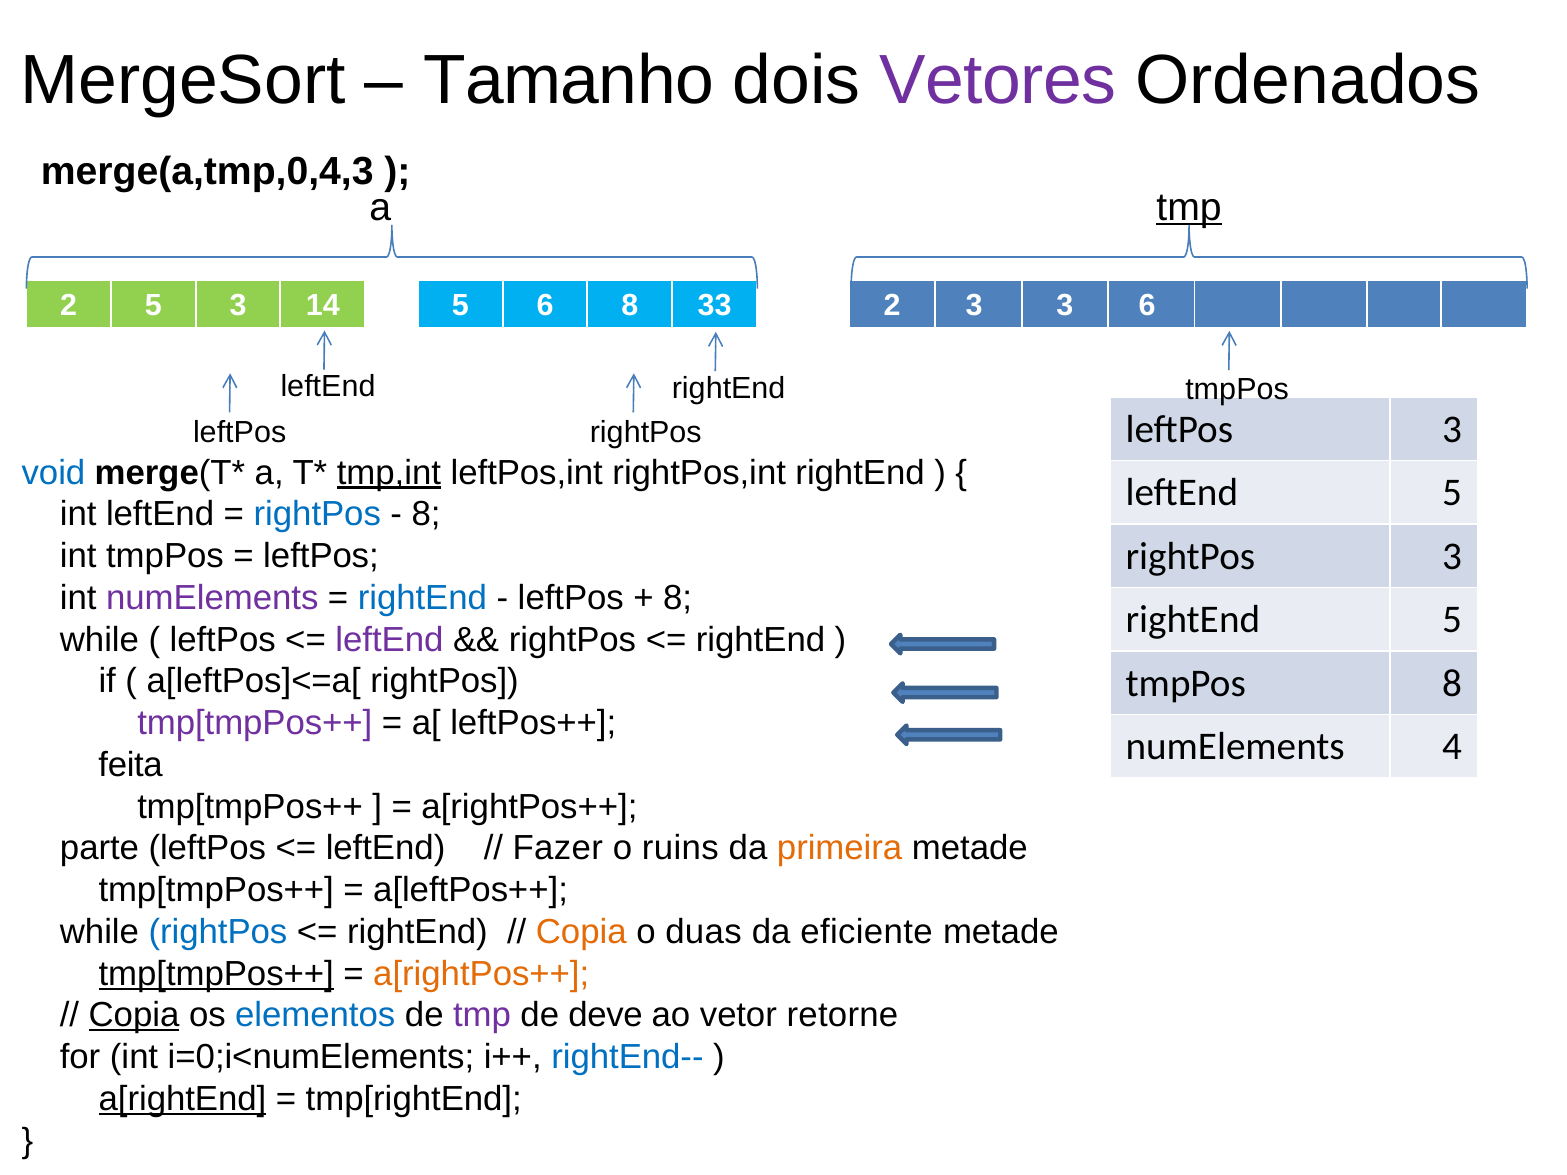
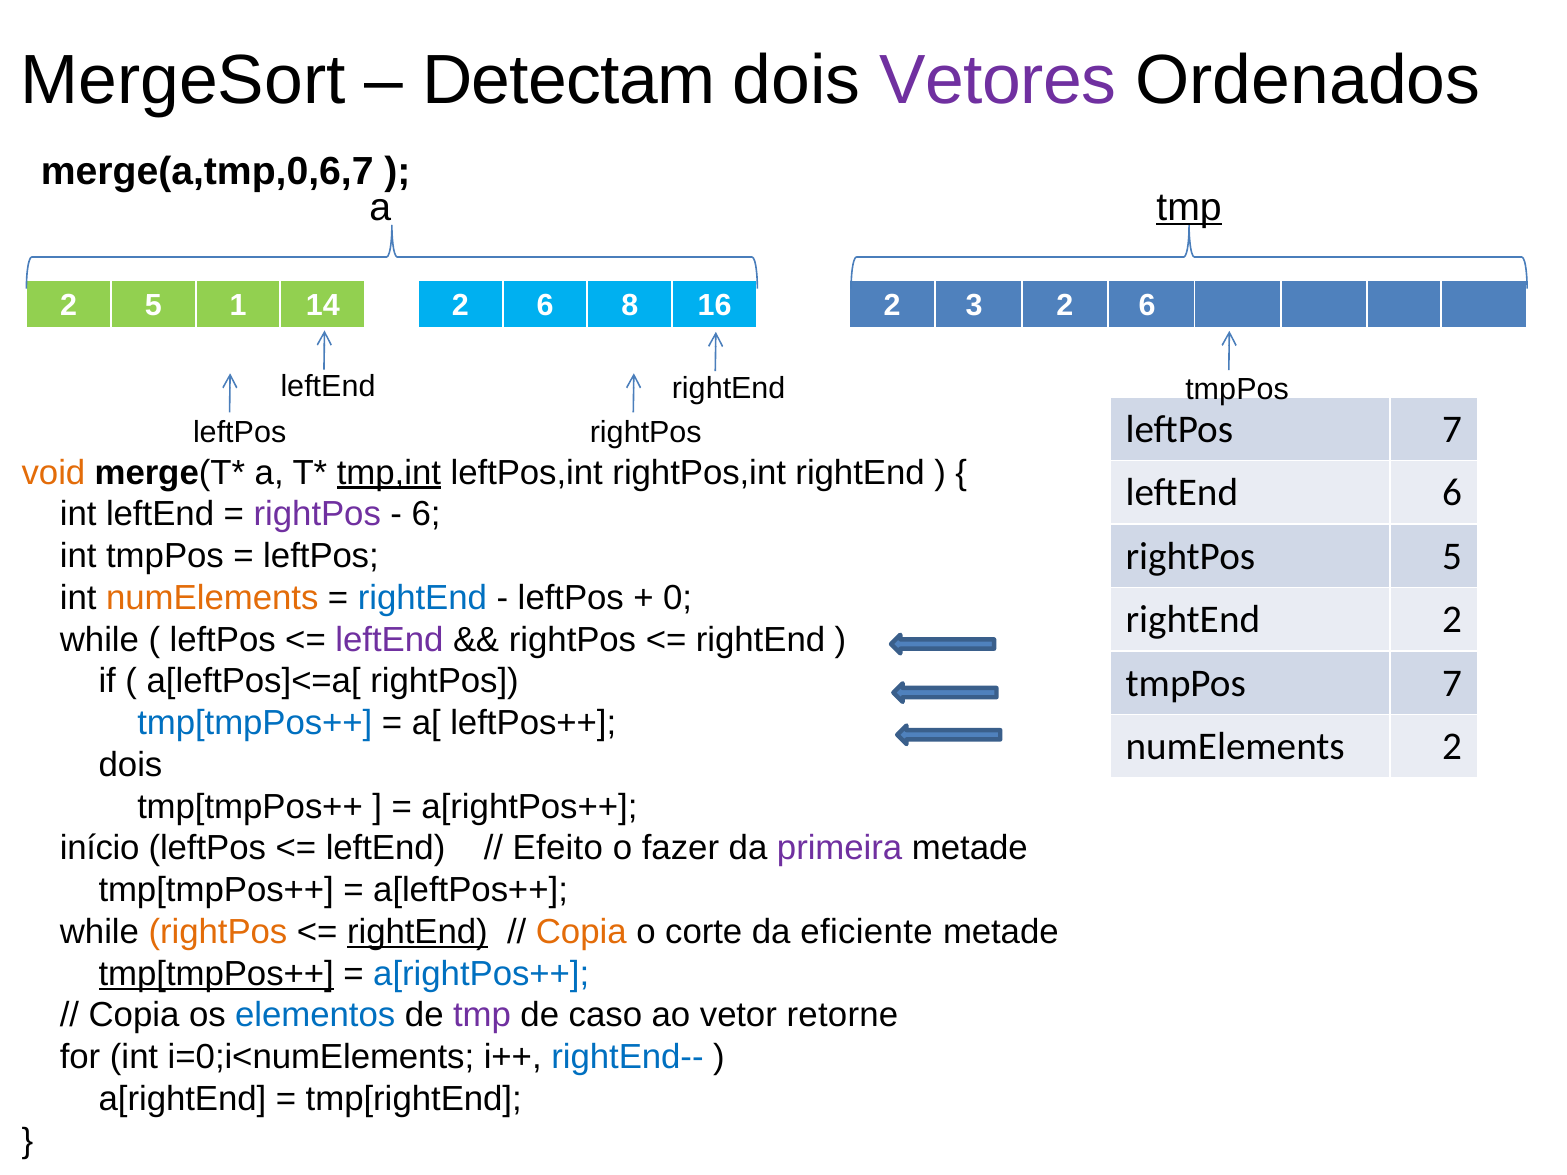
Tamanho: Tamanho -> Detectam (569, 80)
merge(a,tmp,0,4,3: merge(a,tmp,0,4,3 -> merge(a,tmp,0,6,7 (207, 171)
5 3: 3 -> 1 (238, 306)
14 5: 5 -> 2 (460, 306)
33: 33 -> 16 (715, 306)
3 3: 3 -> 2 (1065, 306)
leftPos 3: 3 -> 7 (1452, 429)
void colour: blue -> orange (53, 473)
leftEnd 5: 5 -> 6 (1452, 493)
rightPos colour: blue -> purple (317, 514)
8: 8 -> 6 (426, 514)
rightPos 3: 3 -> 5 (1452, 556)
numElements colour: purple -> orange (212, 598)
8: 8 -> 0 (678, 598)
rightEnd 5: 5 -> 2 (1452, 620)
tmpPos 8: 8 -> 7 (1452, 683)
tmp[tmpPos++ colour: purple -> blue (255, 723)
numElements 4: 4 -> 2 (1452, 747)
feita: feita -> dois (130, 765)
parte: parte -> início (100, 849)
Fazer: Fazer -> Efeito (558, 849)
ruins: ruins -> fazer (680, 849)
primeira colour: orange -> purple (840, 849)
rightPos colour: blue -> orange (218, 932)
rightEnd underline: none -> present (417, 932)
duas: duas -> corte (704, 932)
a[rightPos++ colour: orange -> blue (481, 974)
Copia underline: present -> none (134, 1016)
deve: deve -> caso (605, 1016)
a[rightEnd underline: present -> none (183, 1099)
